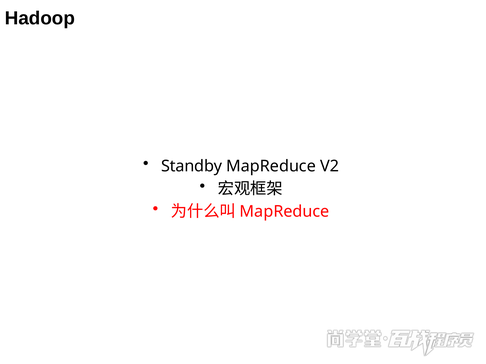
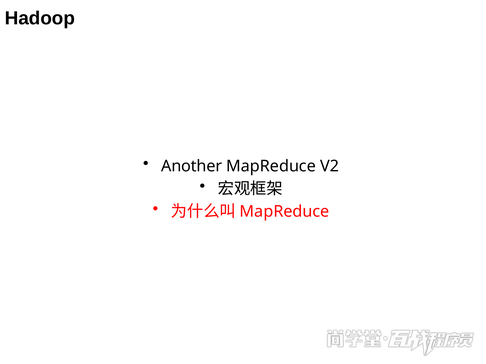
Standby: Standby -> Another (192, 166)
